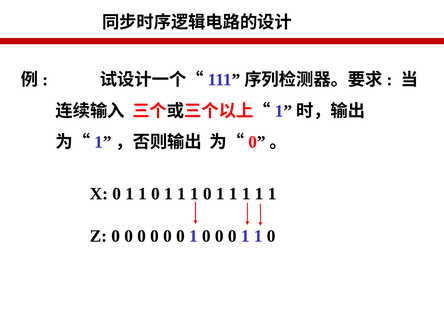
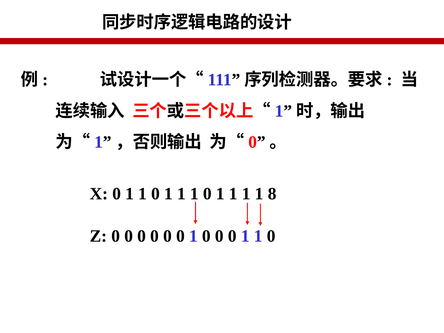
1: 1 -> 8 (272, 194)
